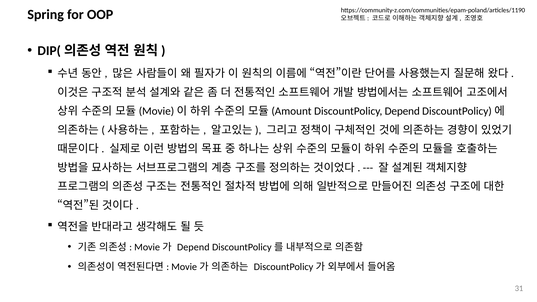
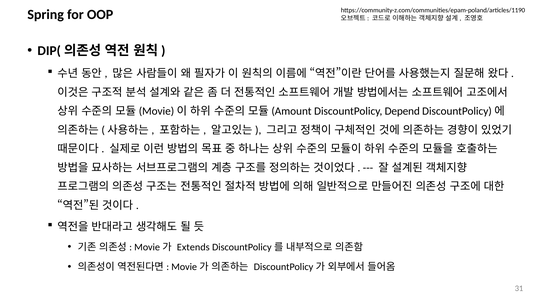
Depend: Depend -> Extends (193, 247)
